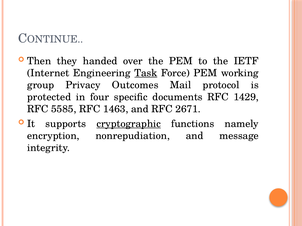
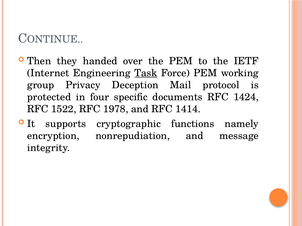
Outcomes: Outcomes -> Deception (135, 85)
1429: 1429 -> 1424 (246, 97)
5585: 5585 -> 1522 (64, 109)
1463: 1463 -> 1978 (116, 109)
2671: 2671 -> 1414 (188, 109)
cryptographic underline: present -> none (129, 124)
